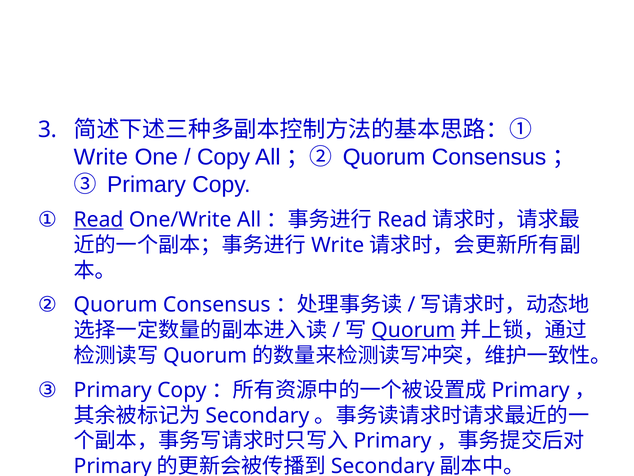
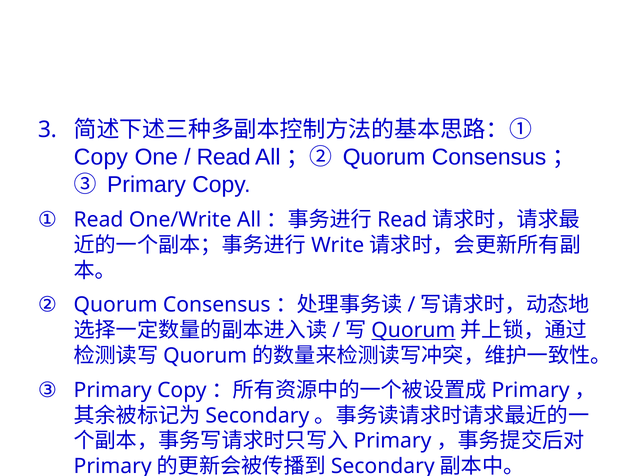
Write: Write -> Copy (101, 157)
Copy: Copy -> Read (224, 157)
Read underline: present -> none (99, 220)
